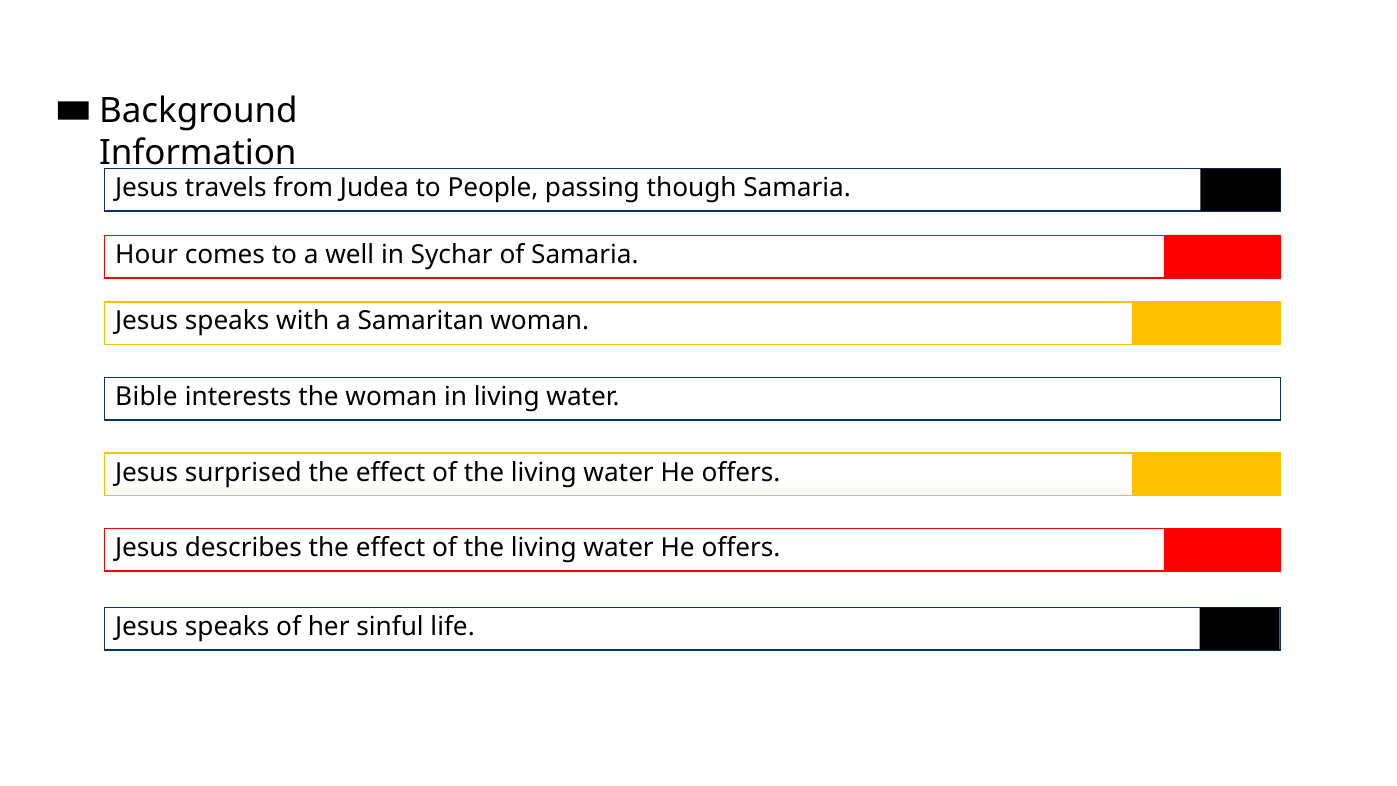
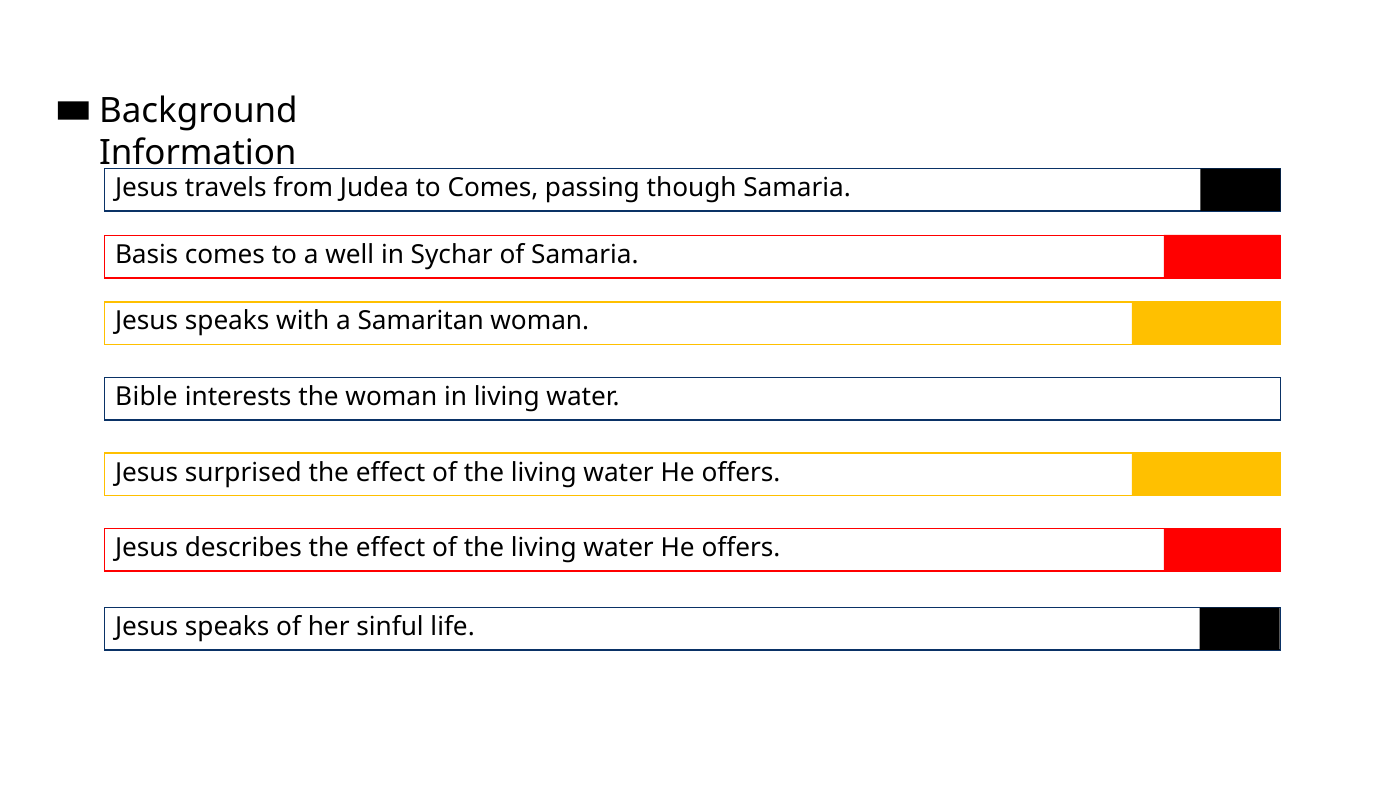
to People: People -> Comes (493, 188)
Hour: Hour -> Basis (147, 255)
